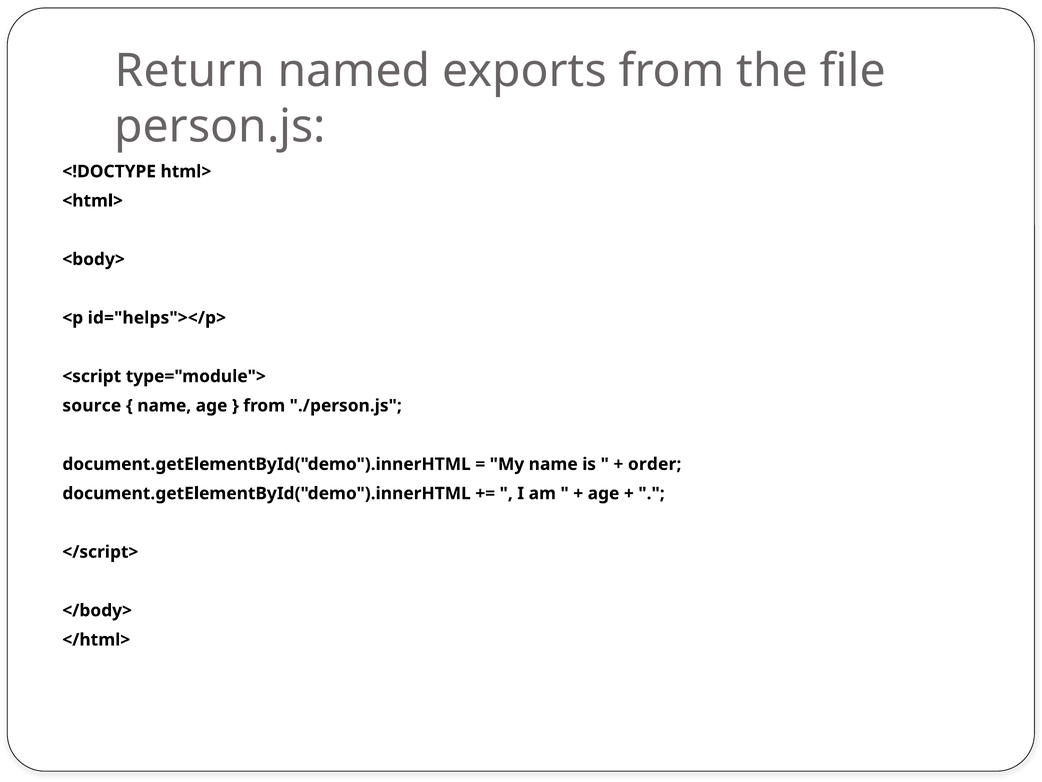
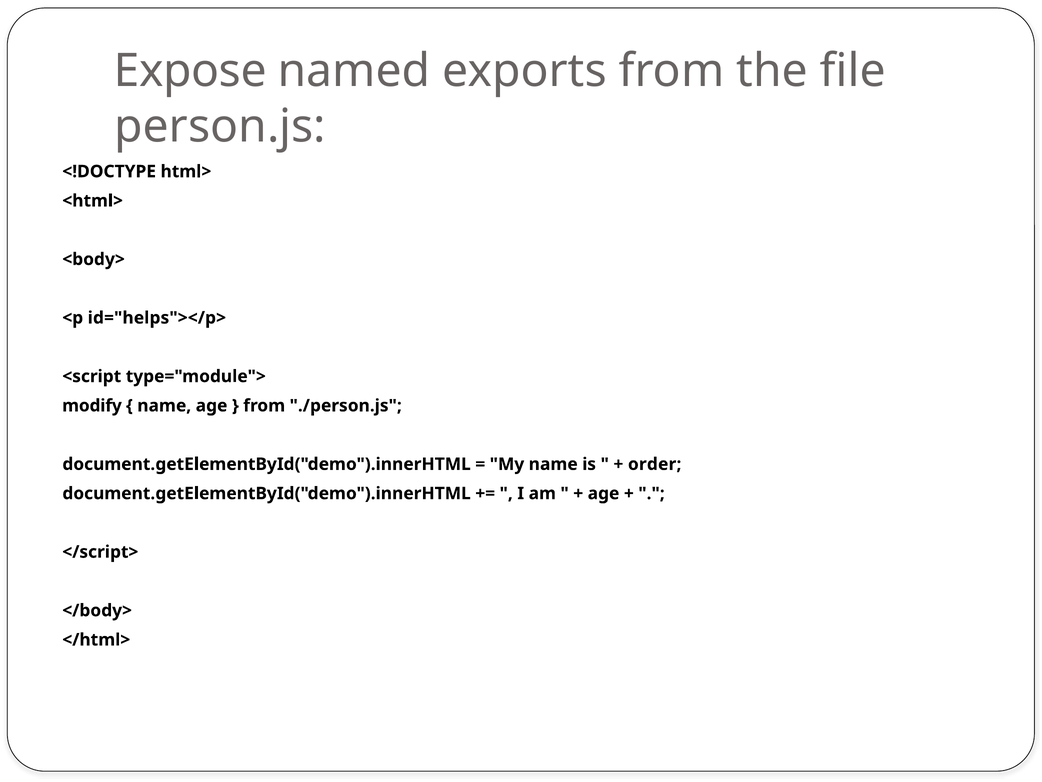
Return: Return -> Expose (190, 71)
source: source -> modify (92, 405)
